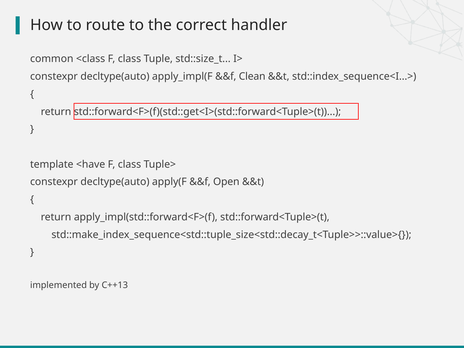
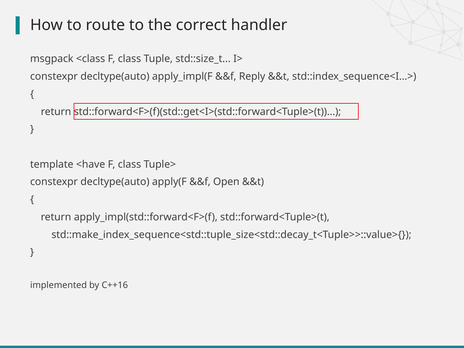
common: common -> msgpack (52, 59)
Clean: Clean -> Reply (252, 76)
C++13: C++13 -> C++16 (115, 285)
